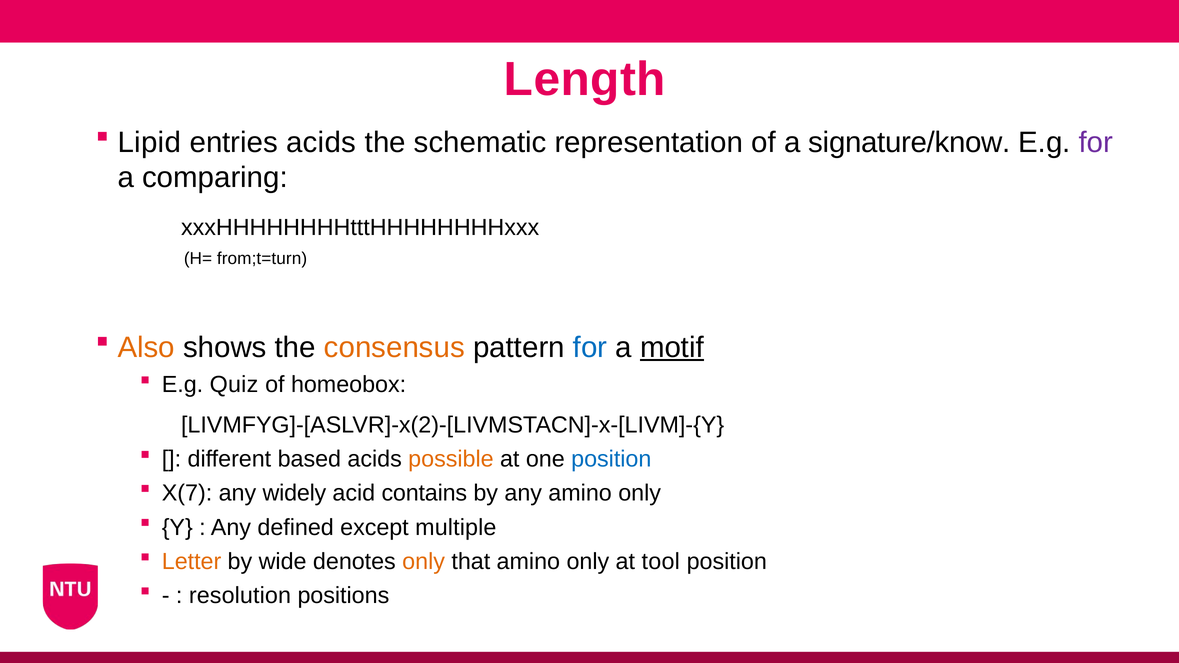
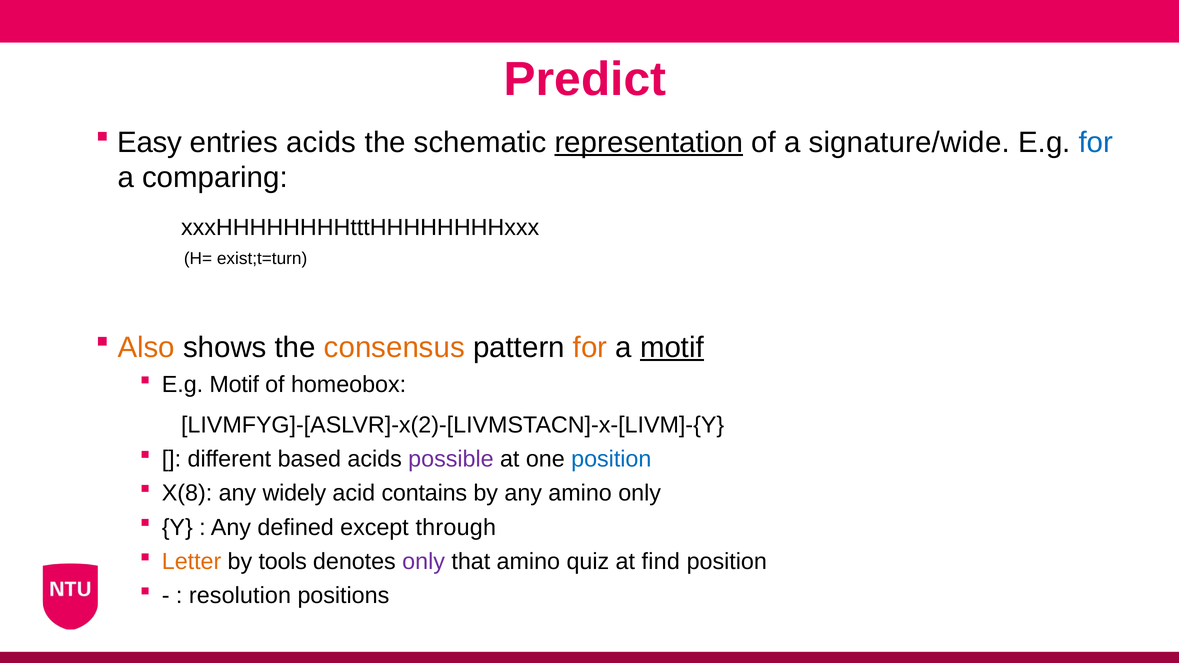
Length: Length -> Predict (585, 79)
Lipid: Lipid -> Easy (150, 142)
representation underline: none -> present (649, 142)
signature/know: signature/know -> signature/wide (909, 142)
for colour: purple -> blue (1096, 142)
from;t=turn: from;t=turn -> exist;t=turn (262, 259)
for colour: blue -> orange (590, 348)
E.g Quiz: Quiz -> Motif (234, 385)
possible colour: orange -> purple (451, 459)
X(7: X(7 -> X(8 (187, 493)
multiple: multiple -> through (456, 528)
wide: wide -> tools (283, 562)
only colour: orange -> purple (424, 562)
that amino only: only -> quiz (588, 562)
tool: tool -> find (661, 562)
